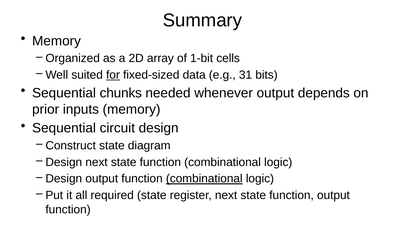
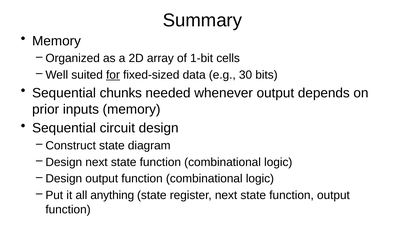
31: 31 -> 30 (246, 75)
combinational underline: present -> none (204, 179)
required: required -> anything (112, 195)
